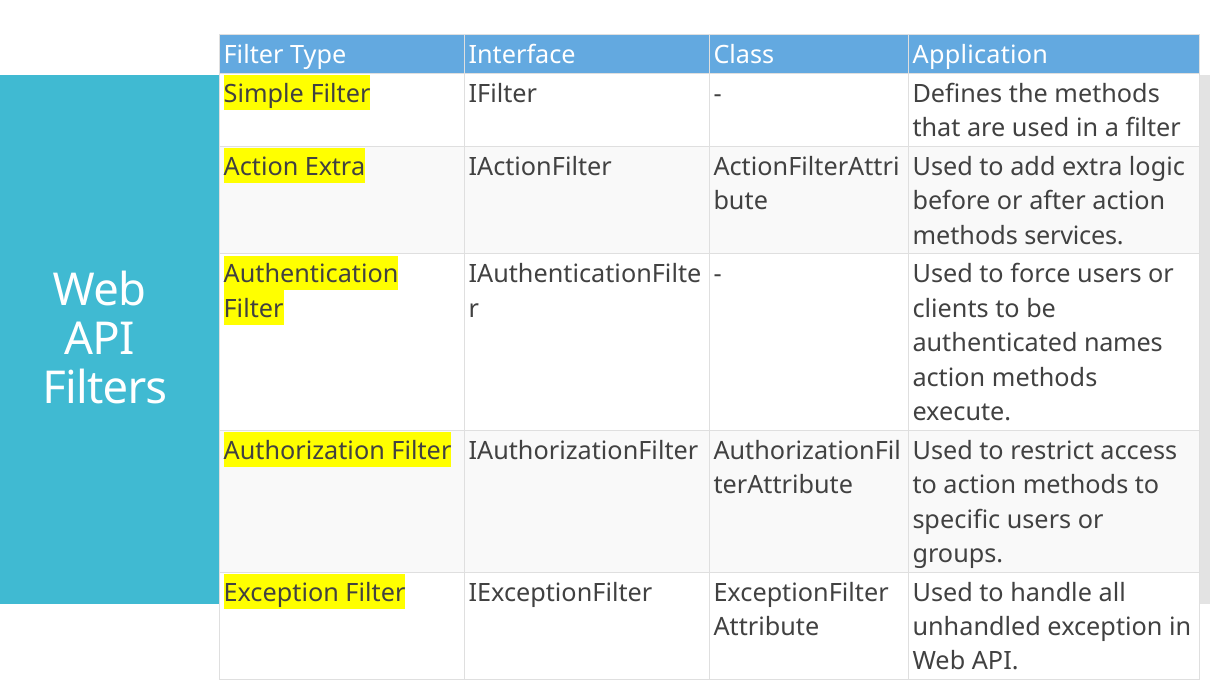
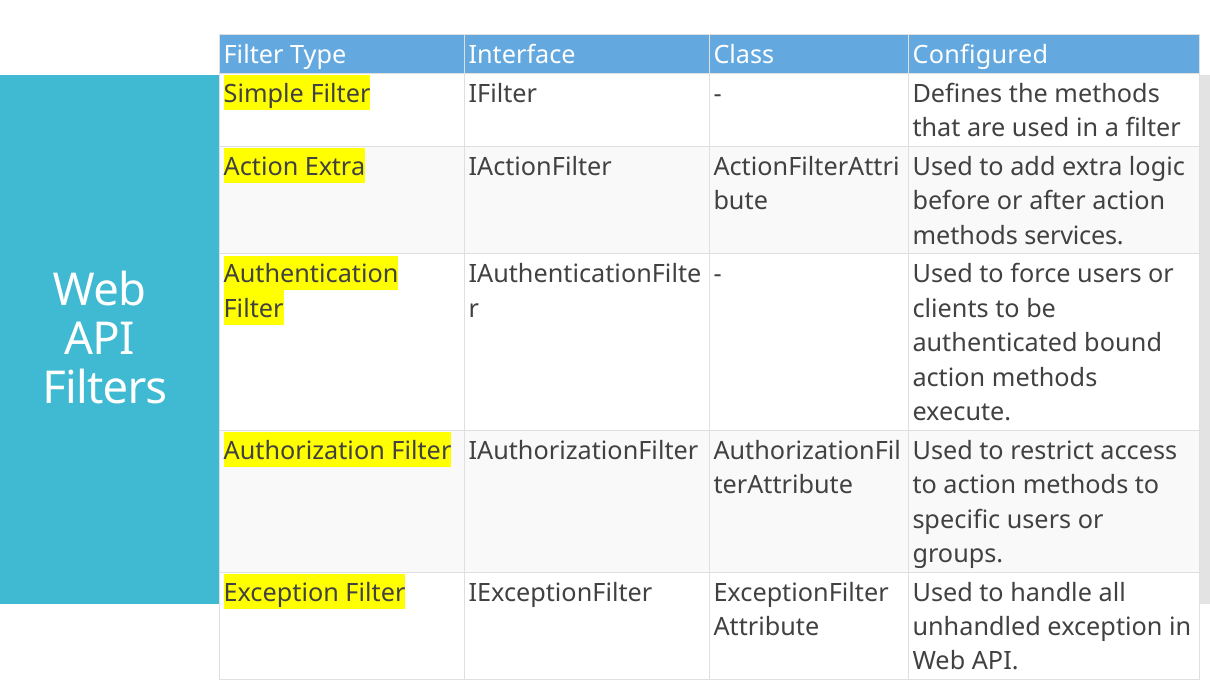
Application: Application -> Configured (980, 56)
names: names -> bound (1123, 344)
